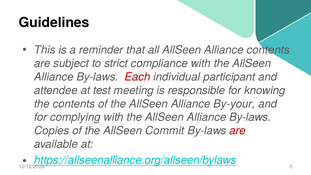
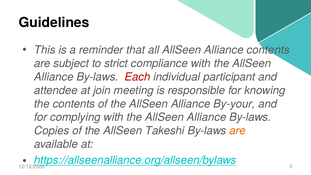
test: test -> join (102, 90)
Commit: Commit -> Takeshi (165, 131)
are colour: red -> orange (237, 131)
